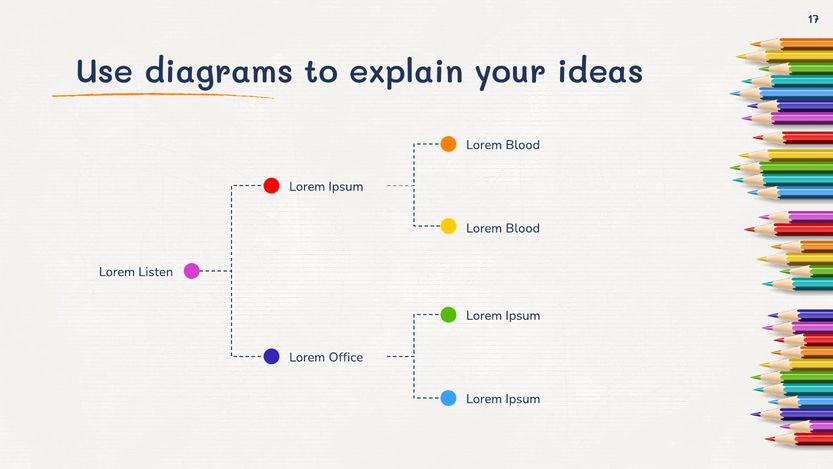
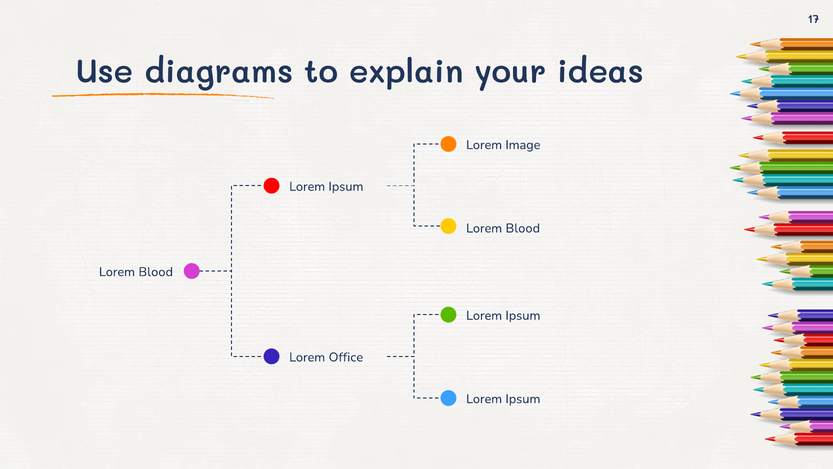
Blood: Blood -> Image (523, 145)
Listen: Listen -> Blood (156, 272)
